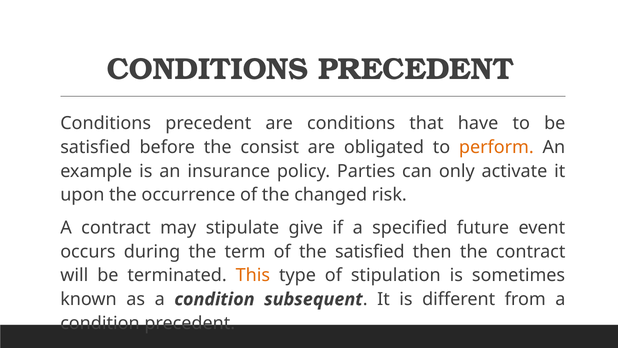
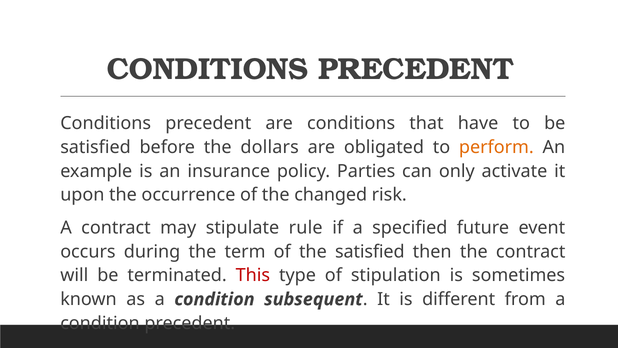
consist: consist -> dollars (270, 147)
give: give -> rule (306, 228)
This colour: orange -> red (253, 275)
